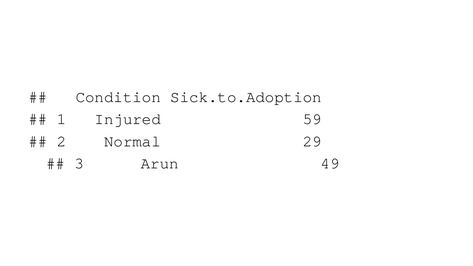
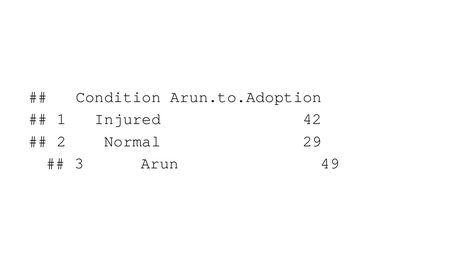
Sick.to.Adoption: Sick.to.Adoption -> Arun.to.Adoption (246, 97)
59: 59 -> 42 (312, 119)
